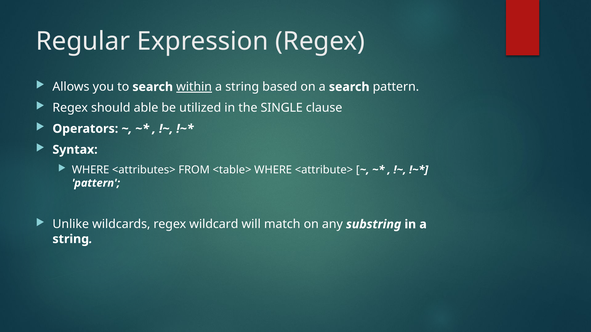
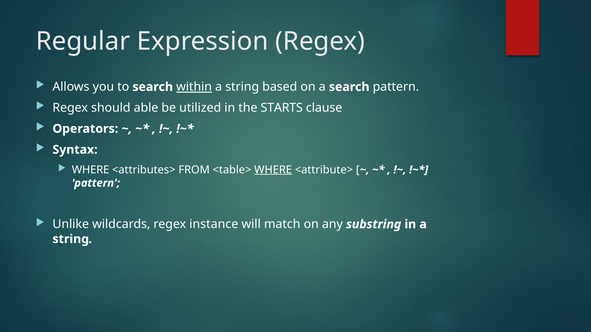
SINGLE: SINGLE -> STARTS (282, 108)
WHERE underline: none -> present (273, 170)
wildcard: wildcard -> instance (214, 225)
